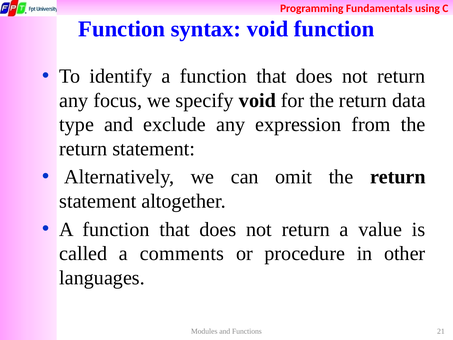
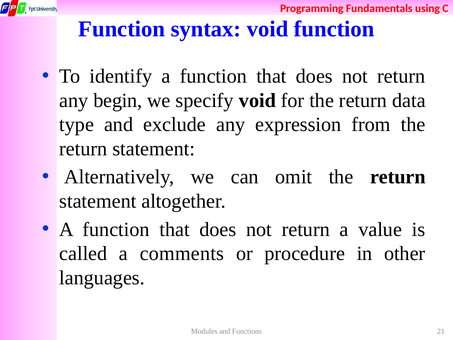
focus: focus -> begin (118, 100)
